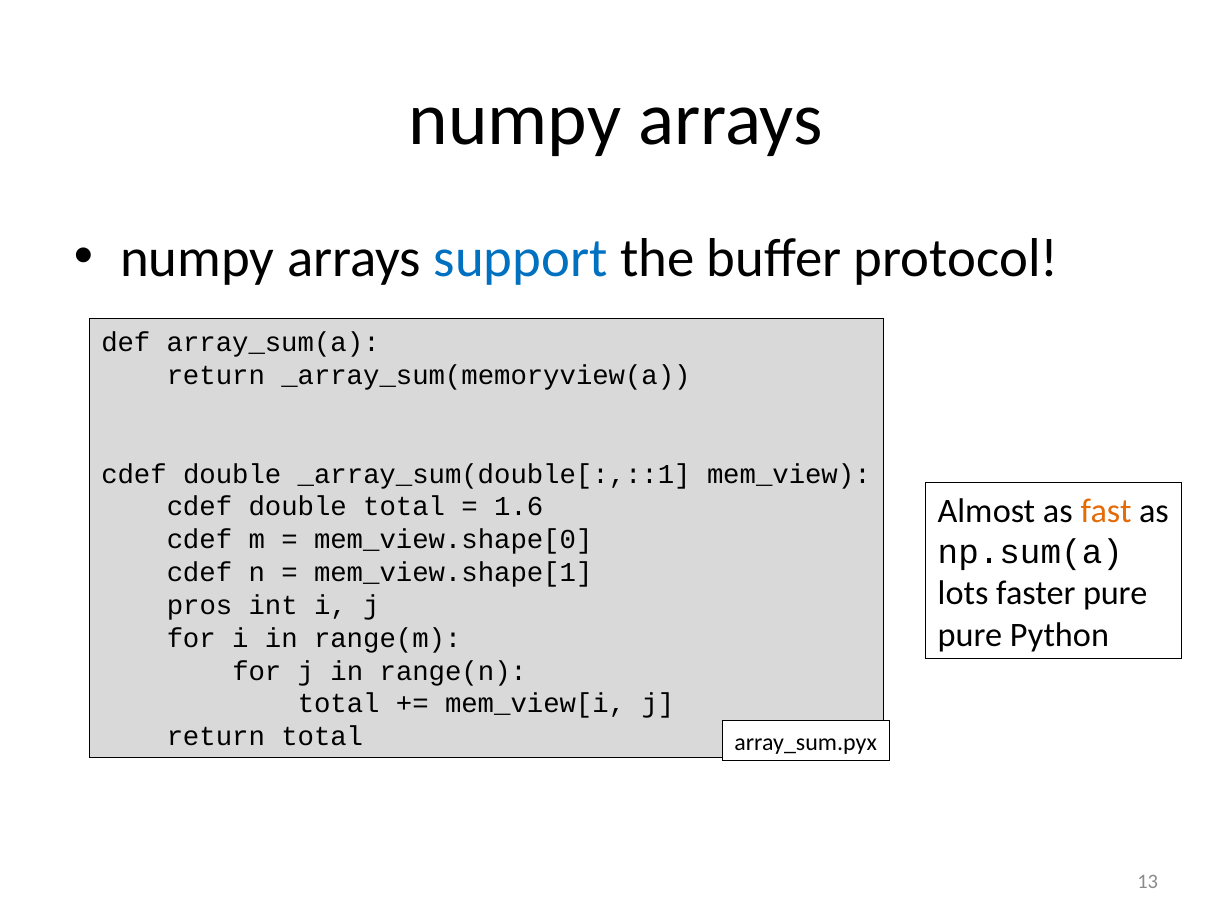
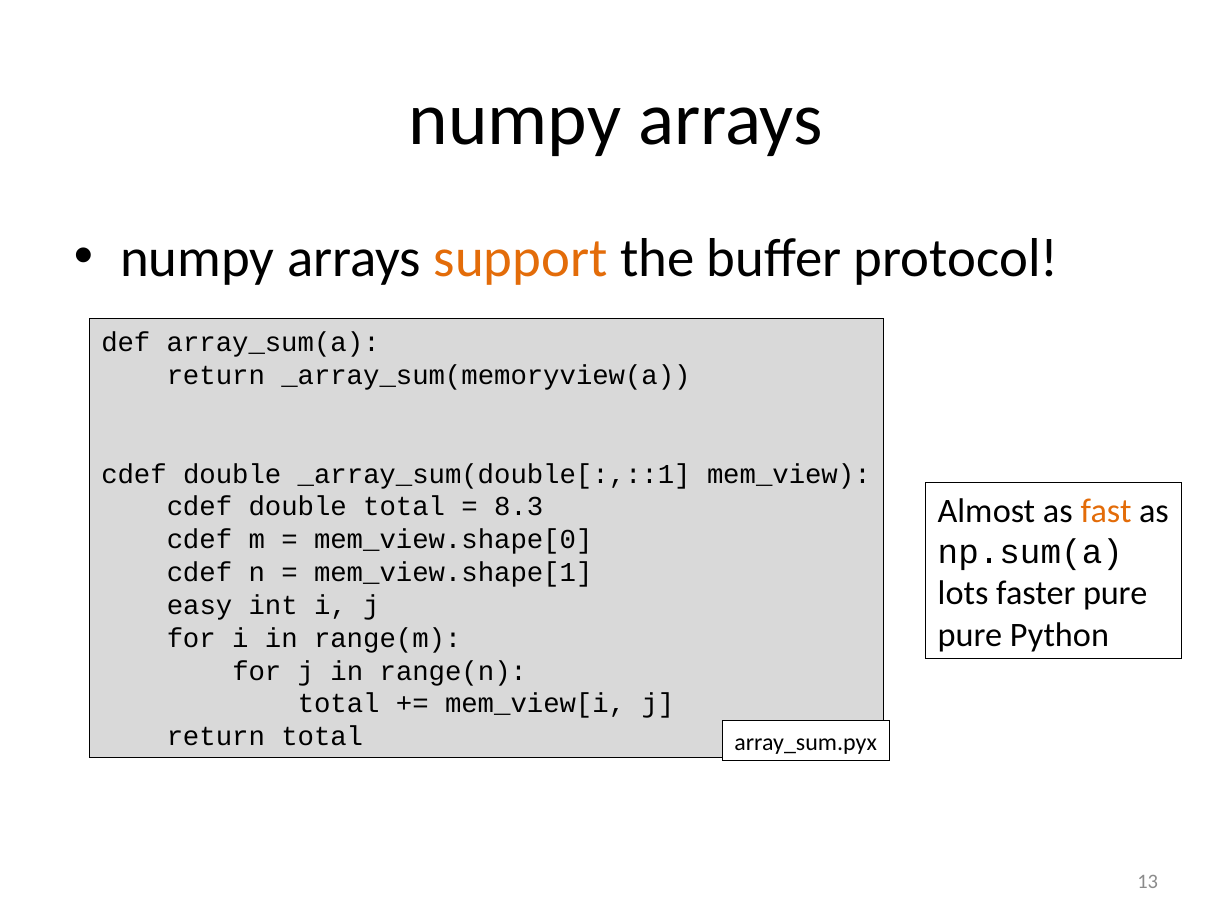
support colour: blue -> orange (521, 258)
1.6: 1.6 -> 8.3 (519, 507)
pros: pros -> easy (200, 605)
